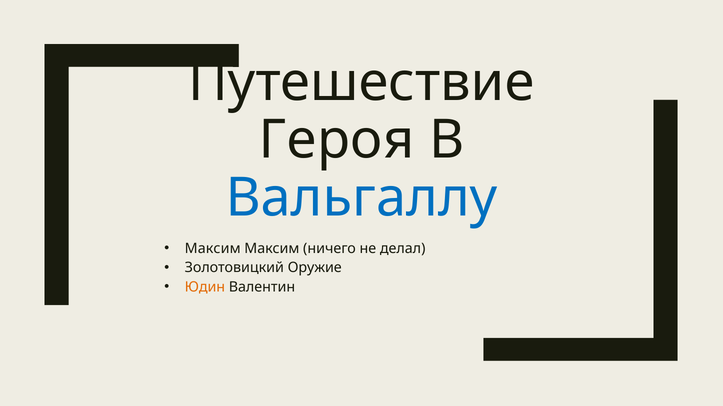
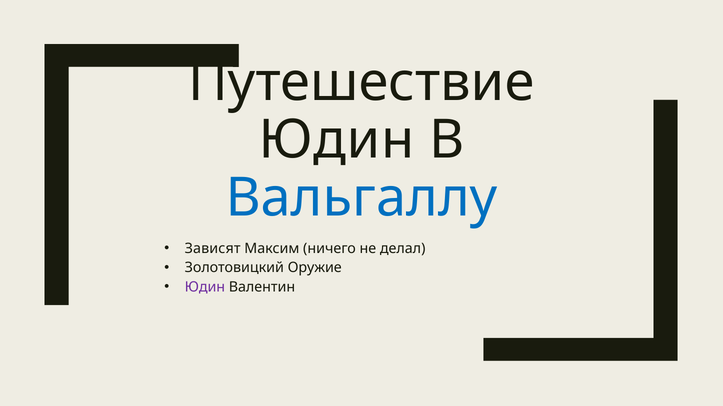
Героя: Героя -> Юдин (336, 140)
Максим: Максим -> Зависят (213, 249)
Юдин colour: orange -> purple (205, 287)
